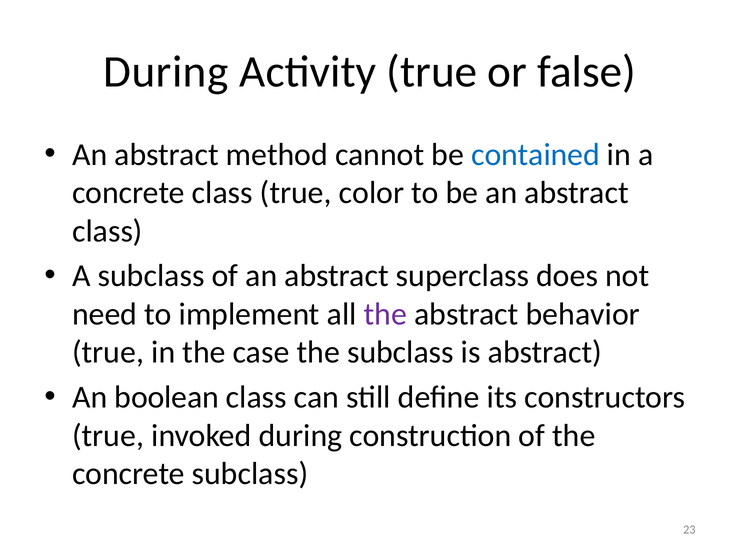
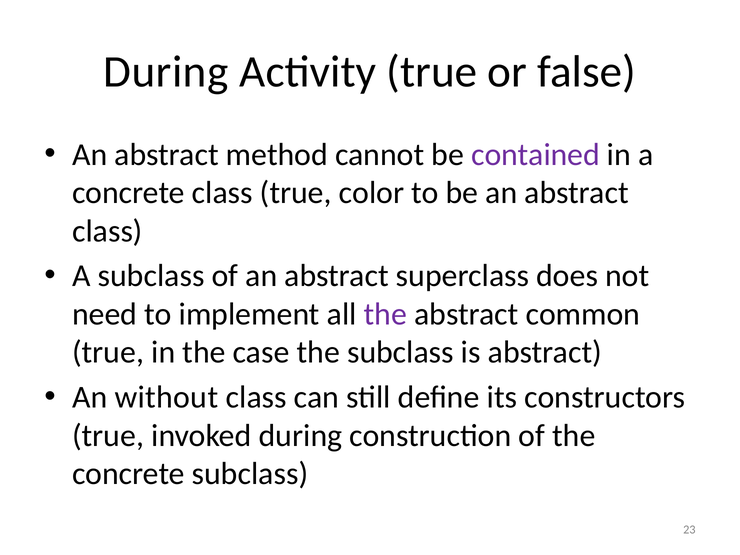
contained colour: blue -> purple (536, 155)
behavior: behavior -> common (583, 314)
boolean: boolean -> without (166, 397)
